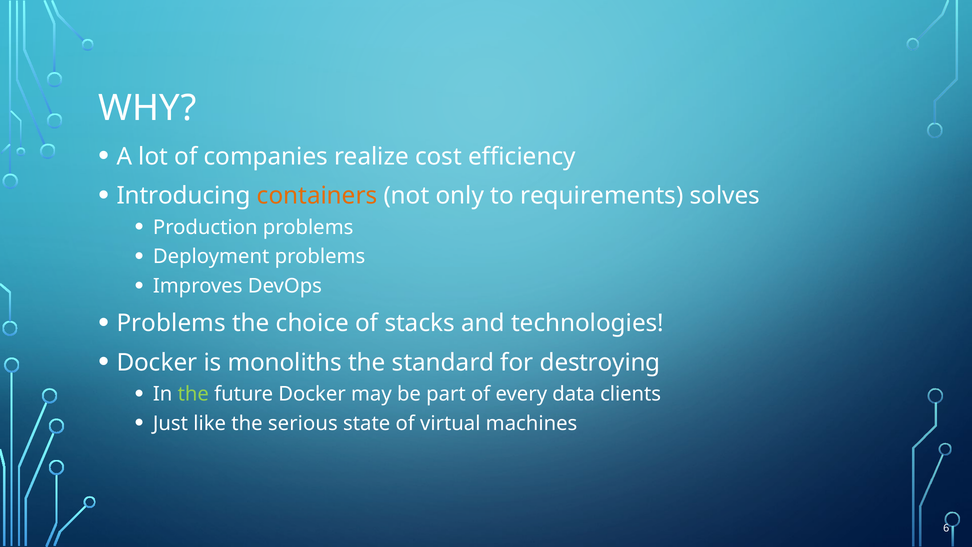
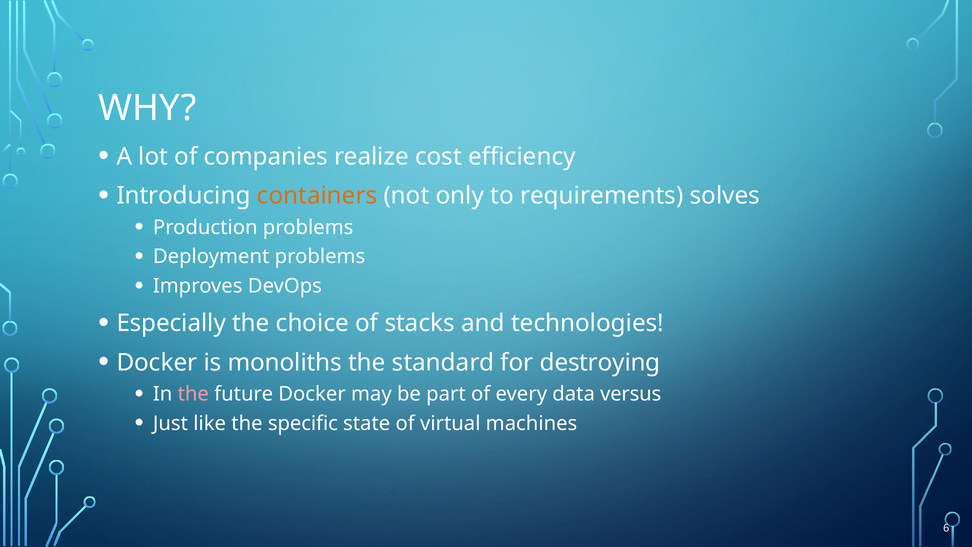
Problems: Problems -> Especially (171, 323)
the colour: light green -> pink (193, 394)
clients: clients -> versus (631, 394)
serious: serious -> specific (303, 423)
